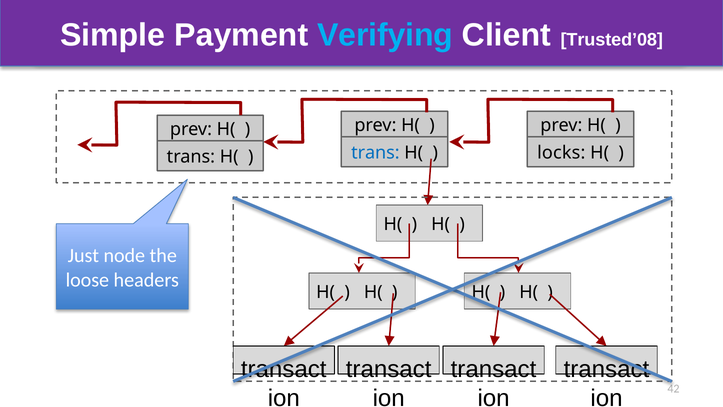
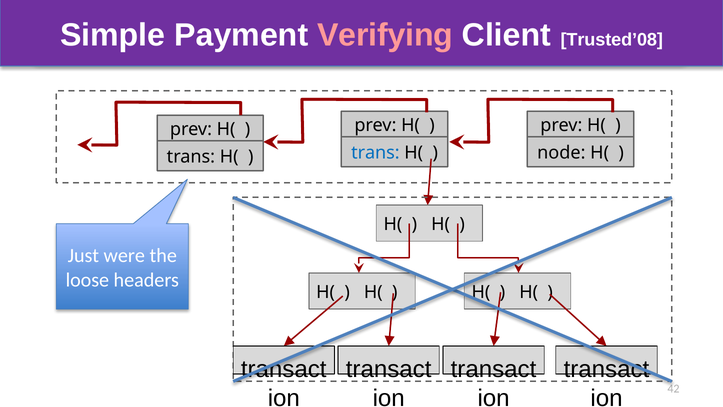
Verifying colour: light blue -> pink (385, 35)
locks: locks -> node (561, 153)
node: node -> were (124, 256)
